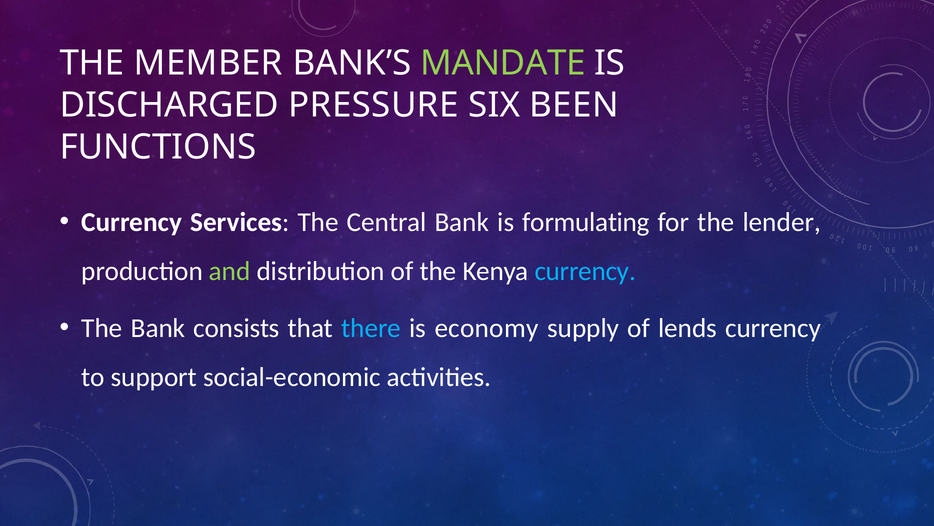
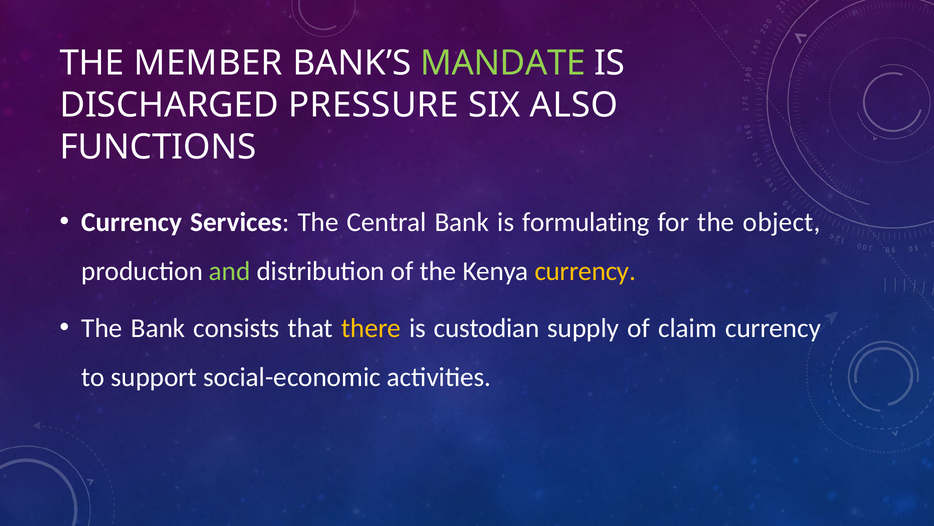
BEEN: BEEN -> ALSO (574, 105)
lender: lender -> object (782, 222)
currency colour: light blue -> yellow (585, 271)
there colour: light blue -> yellow (371, 328)
economy: economy -> custodian (487, 328)
lends: lends -> claim (688, 328)
